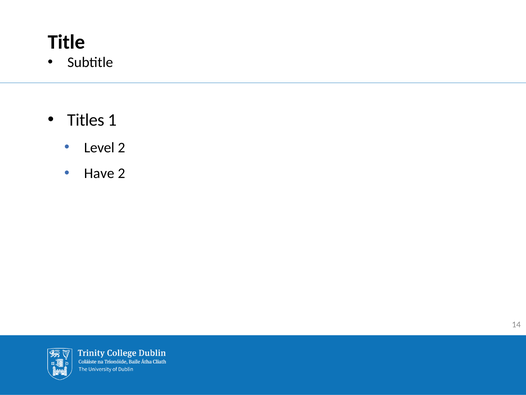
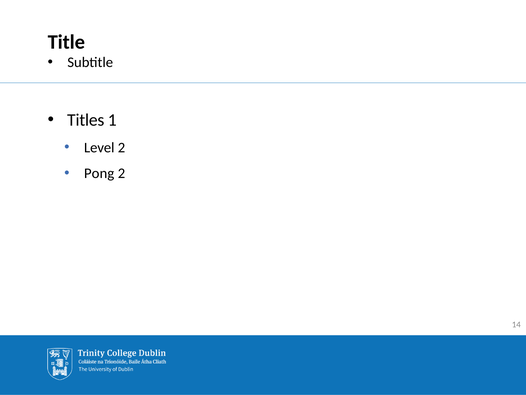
Have: Have -> Pong (99, 173)
